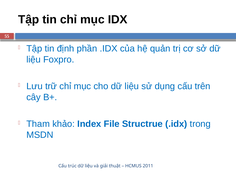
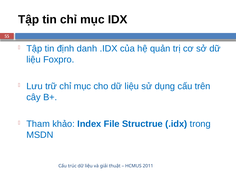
phần: phần -> danh (87, 49)
